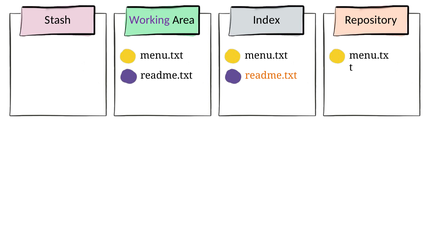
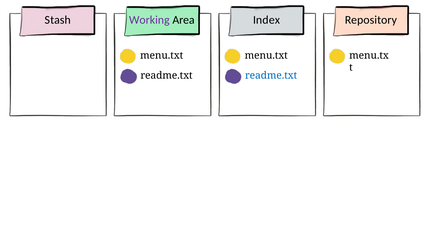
readme.txt colour: orange -> blue (271, 75)
